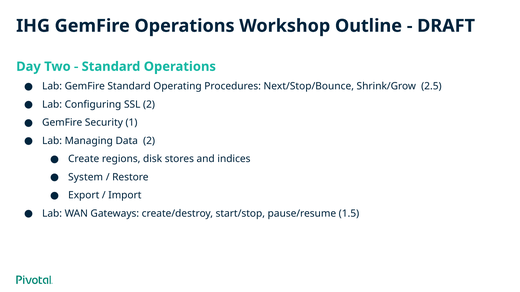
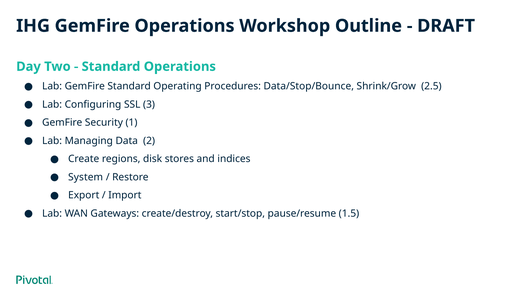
Next/Stop/Bounce: Next/Stop/Bounce -> Data/Stop/Bounce (309, 86)
SSL 2: 2 -> 3 (149, 105)
